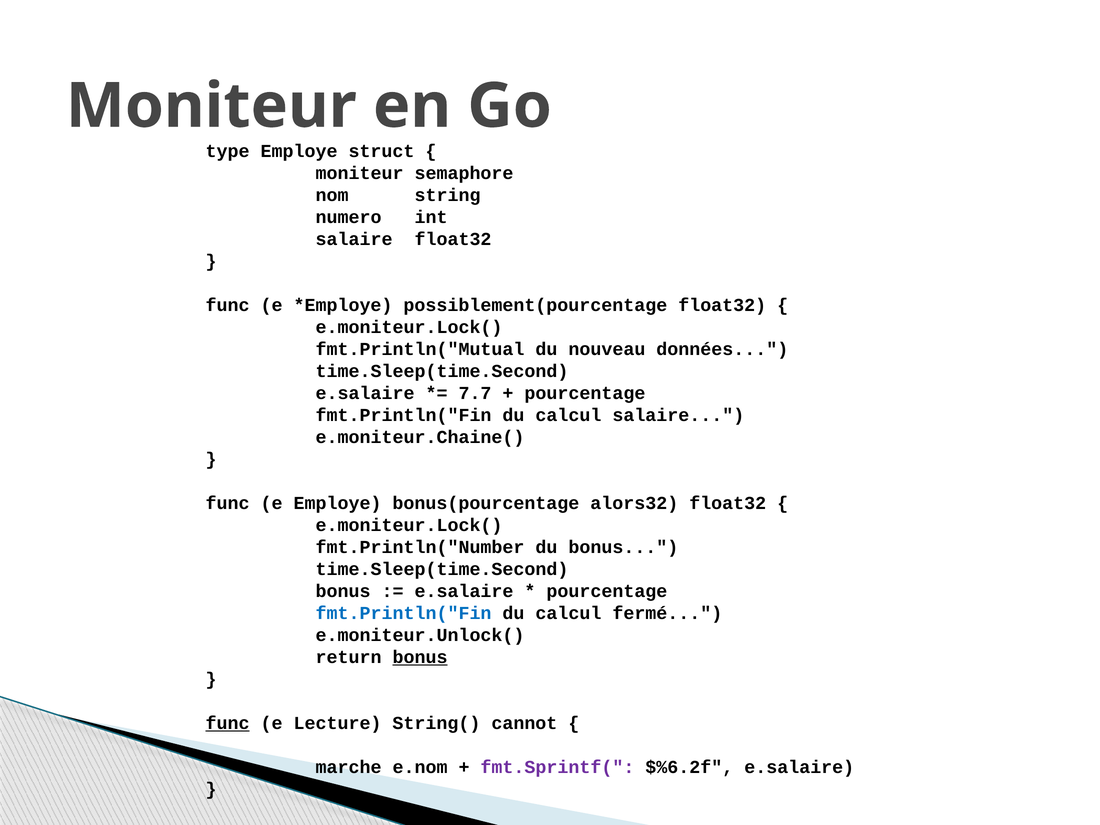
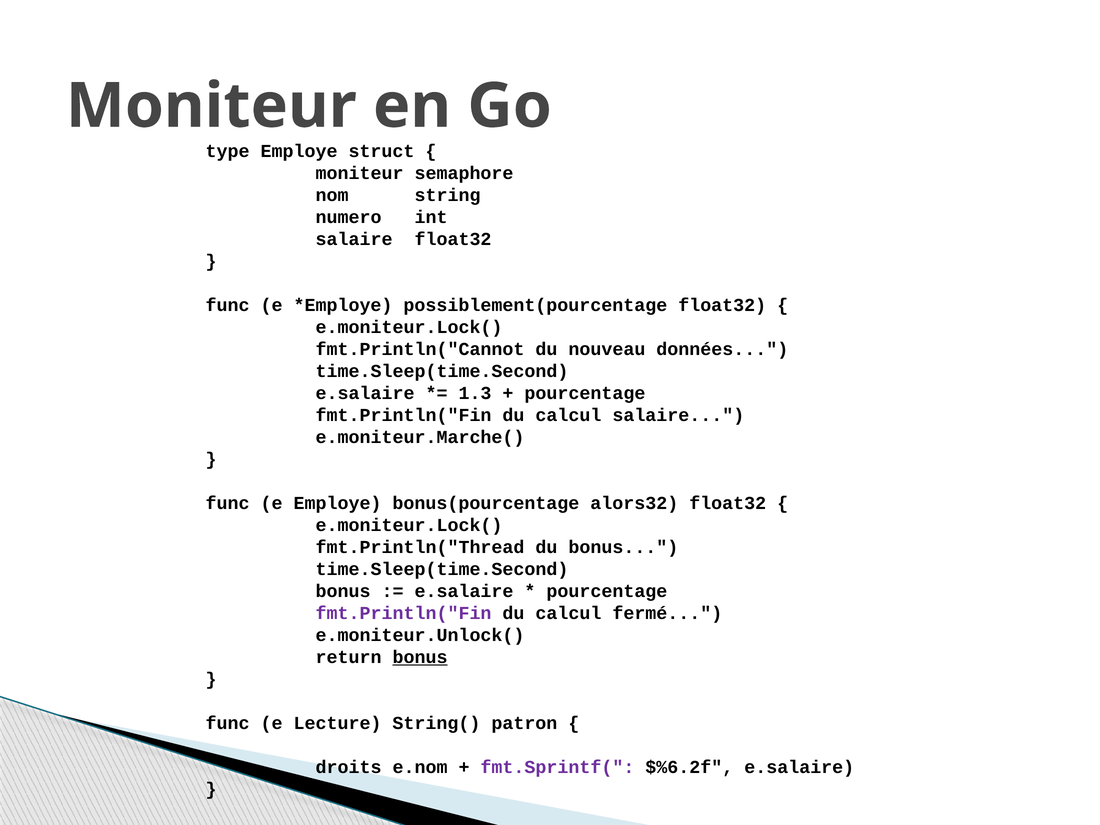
fmt.Println("Mutual: fmt.Println("Mutual -> fmt.Println("Cannot (420, 349)
7.7: 7.7 -> 1.3 (475, 393)
e.moniteur.Chaine(: e.moniteur.Chaine( -> e.moniteur.Marche( (420, 437)
fmt.Println("Number: fmt.Println("Number -> fmt.Println("Thread (420, 547)
fmt.Println("Fin colour: blue -> purple (404, 613)
func underline: present -> none (228, 723)
cannot: cannot -> patron (524, 723)
marche: marche -> droits (349, 767)
